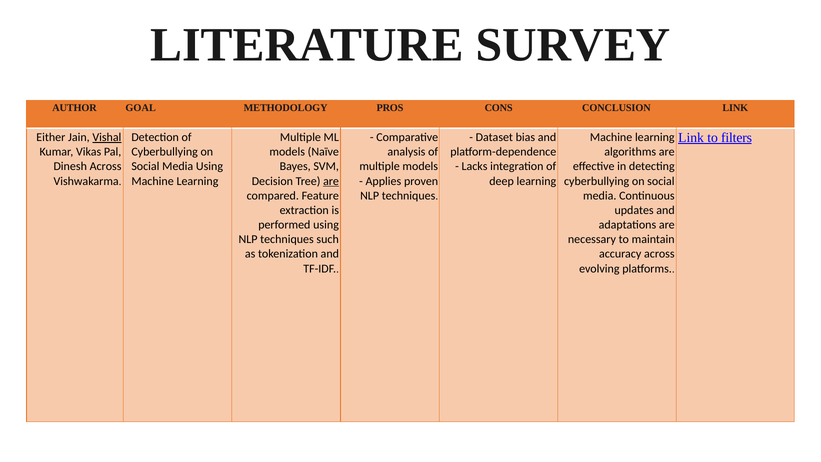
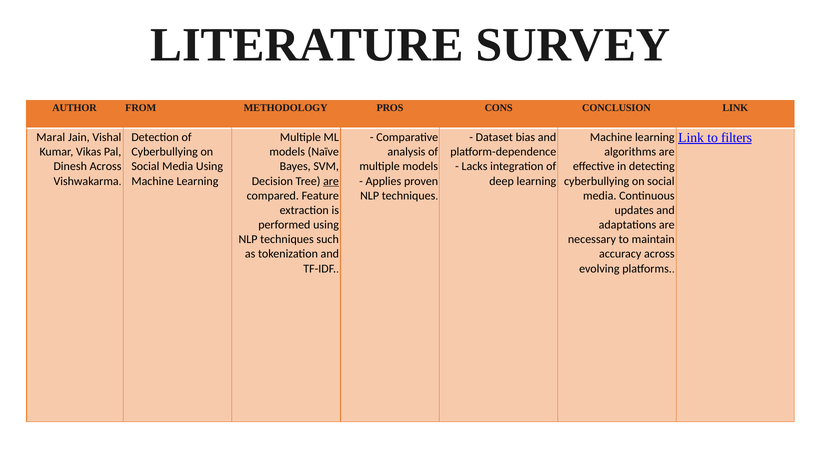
GOAL: GOAL -> FROM (141, 108)
Either: Either -> Maral (51, 137)
Vishal underline: present -> none (107, 137)
